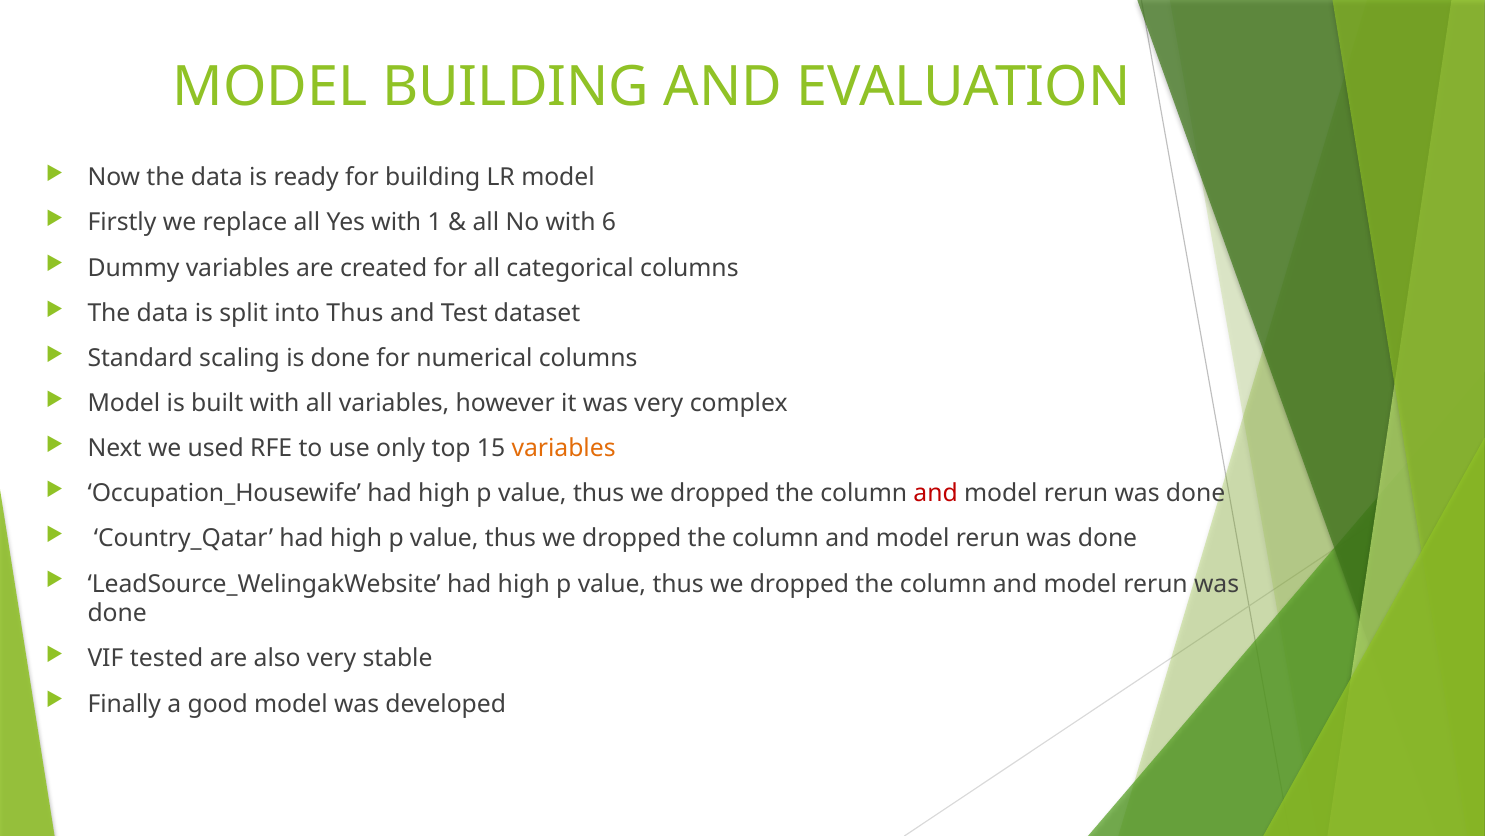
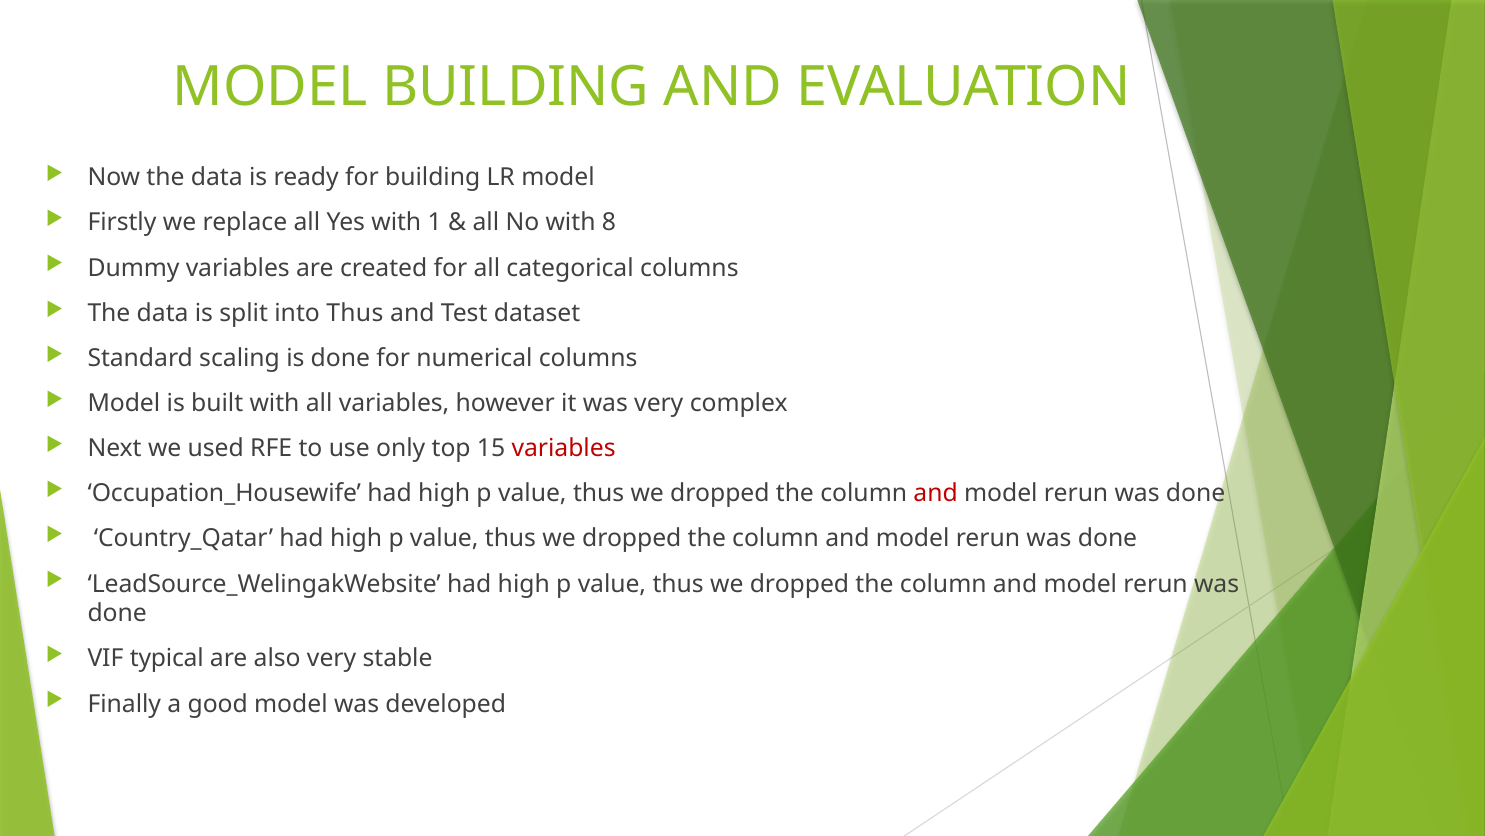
6: 6 -> 8 (609, 223)
variables colour: orange -> red (564, 448)
tested: tested -> typical (167, 658)
